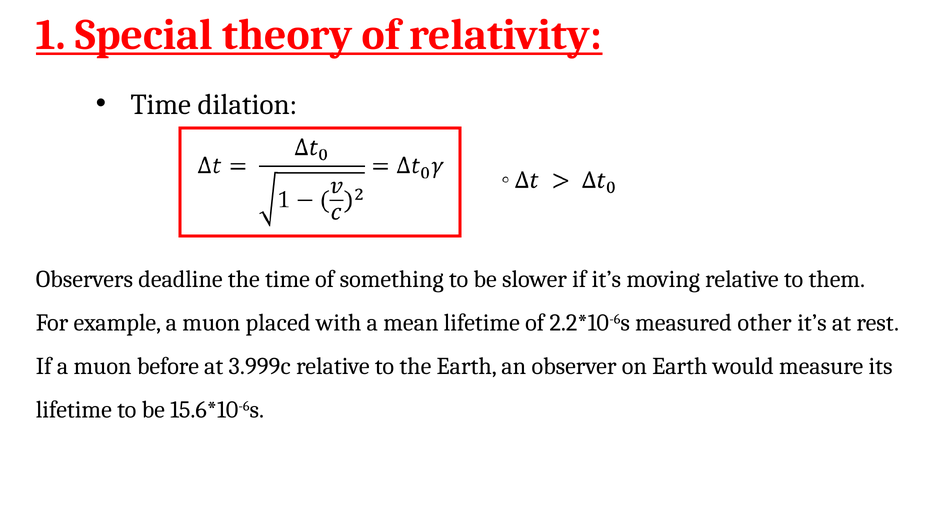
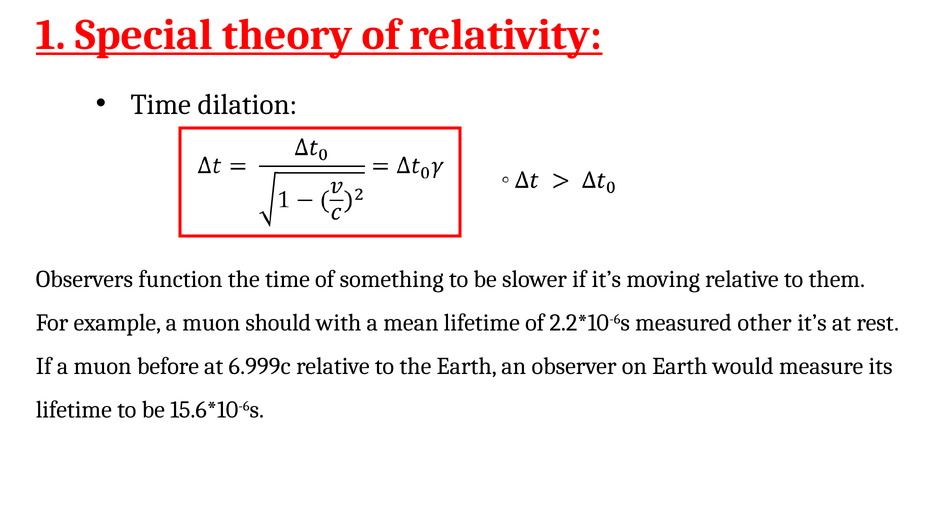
deadline: deadline -> function (180, 279)
placed: placed -> should (278, 323)
3.999c: 3.999c -> 6.999c (260, 366)
